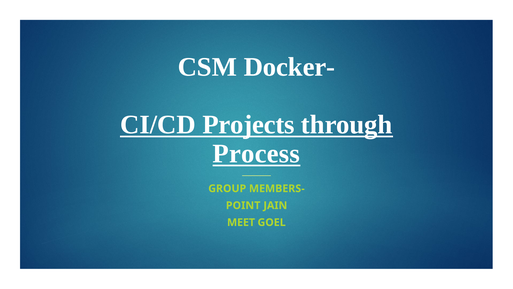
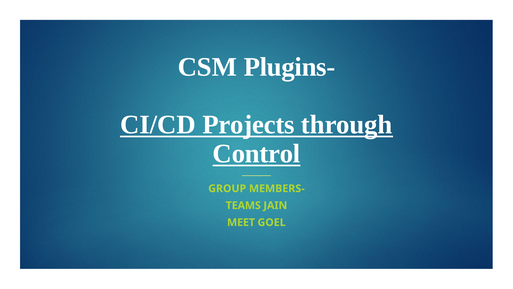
Docker-: Docker- -> Plugins- (290, 67)
Process: Process -> Control (257, 153)
POINT: POINT -> TEAMS (243, 205)
